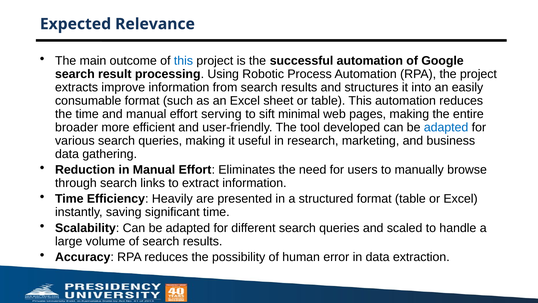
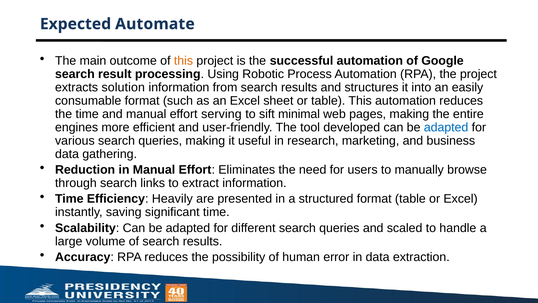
Relevance: Relevance -> Automate (155, 24)
this colour: blue -> orange (183, 61)
improve: improve -> solution (123, 87)
broader: broader -> engines (77, 127)
